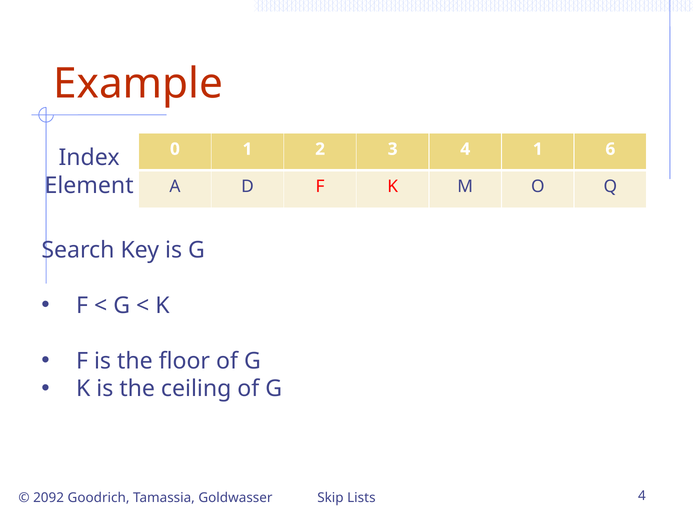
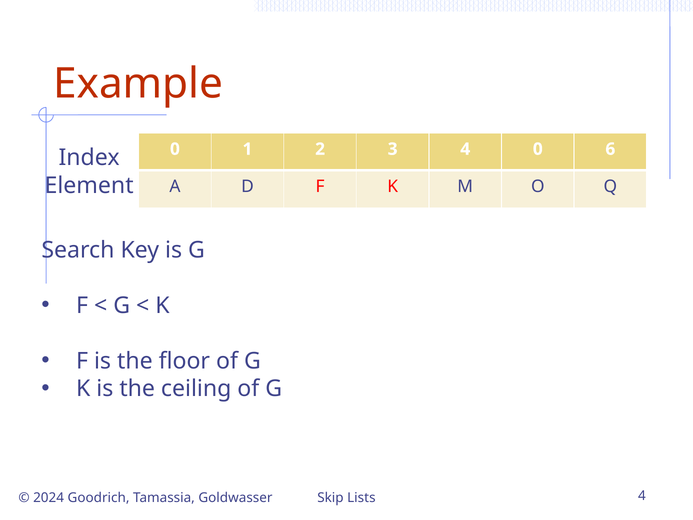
4 1: 1 -> 0 (538, 149)
2092: 2092 -> 2024 (49, 498)
